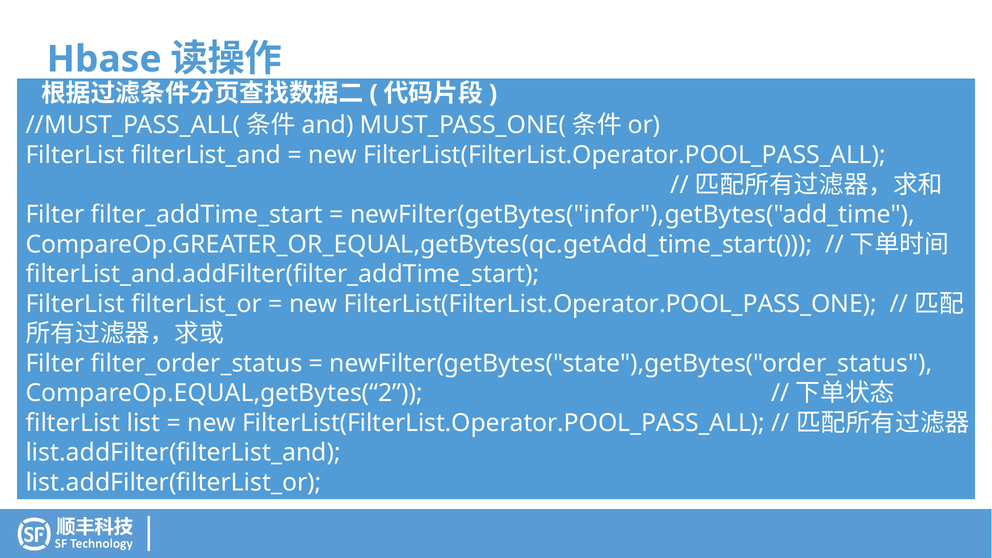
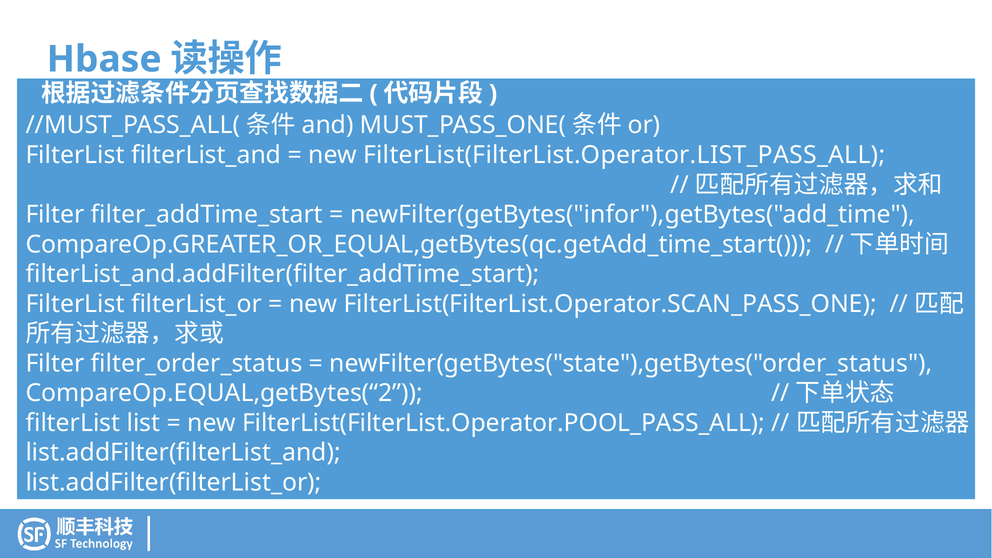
FilterList(FilterList.Operator.POOL_PASS_ALL: FilterList(FilterList.Operator.POOL_PASS_ALL -> FilterList(FilterList.Operator.LIST_PASS_ALL (624, 155)
FilterList(FilterList.Operator.POOL_PASS_ONE: FilterList(FilterList.Operator.POOL_PASS_ONE -> FilterList(FilterList.Operator.SCAN_PASS_ONE (610, 304)
